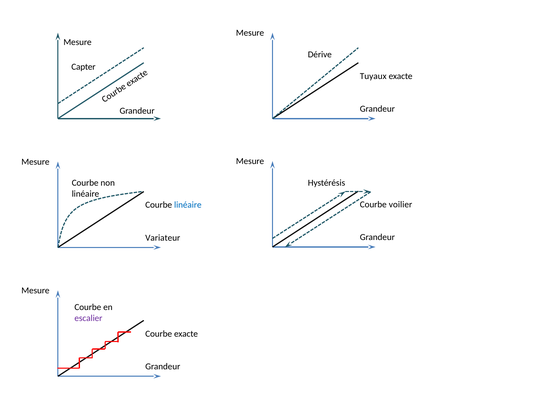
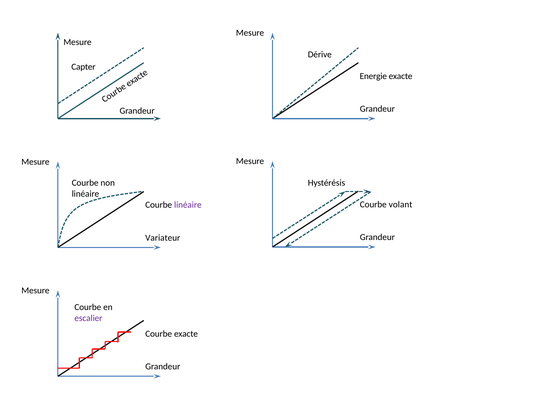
Tuyaux: Tuyaux -> Energie (373, 76)
voilier: voilier -> volant (401, 204)
linéaire colour: blue -> purple (188, 205)
